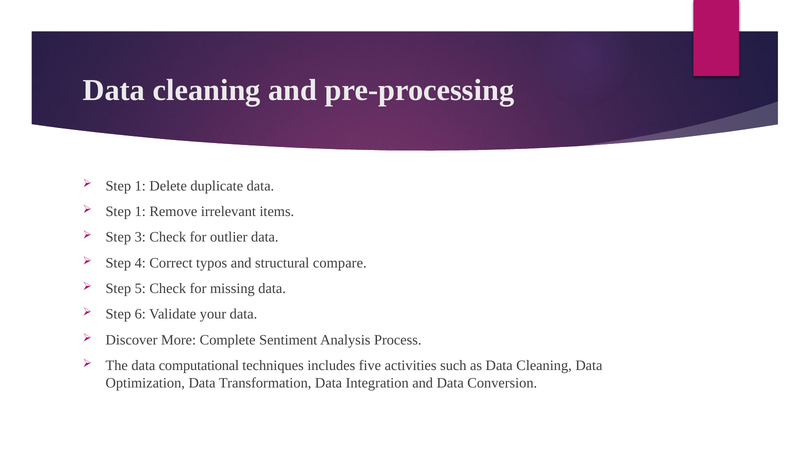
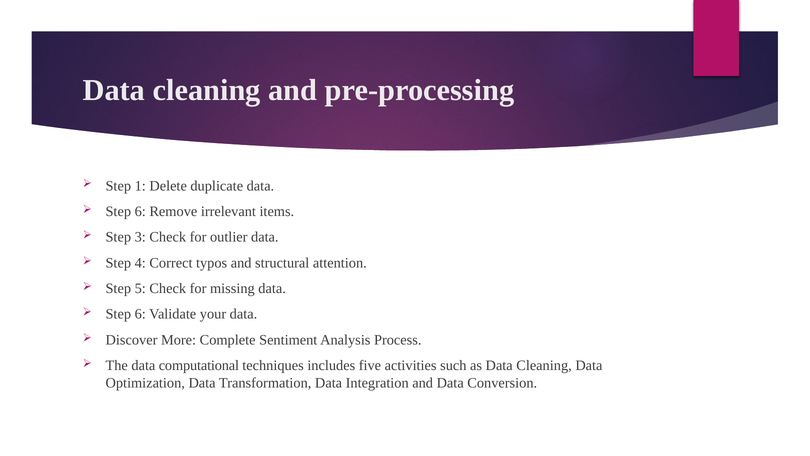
1: 1 -> 6 (140, 211)
compare: compare -> attention (340, 263)
